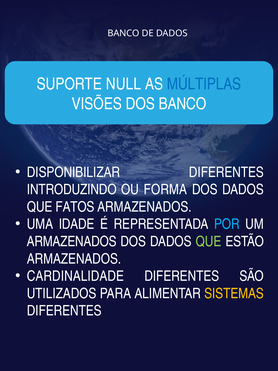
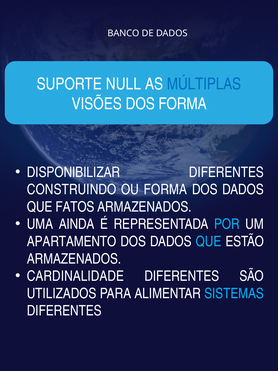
DOS BANCO: BANCO -> FORMA (183, 104)
INTRODUZINDO: INTRODUZINDO -> CONSTRUINDO (72, 189)
IDADE: IDADE -> AINDA (77, 224)
ARMAZENADOS: ARMAZENADOS -> APARTAMENTO (72, 241)
QUE colour: light green -> light blue (209, 241)
SISTEMAS colour: yellow -> light blue (234, 293)
